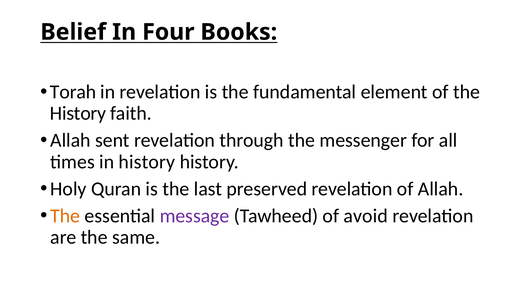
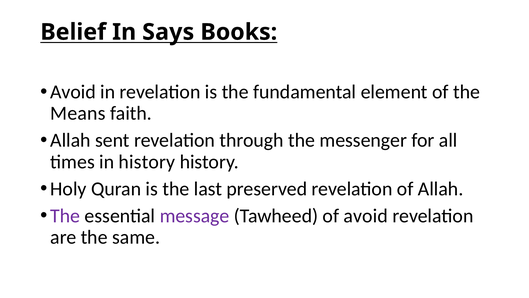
Four: Four -> Says (168, 32)
Torah: Torah -> Avoid (73, 92)
History: History -> Means (78, 113)
The colour: orange -> purple (65, 215)
